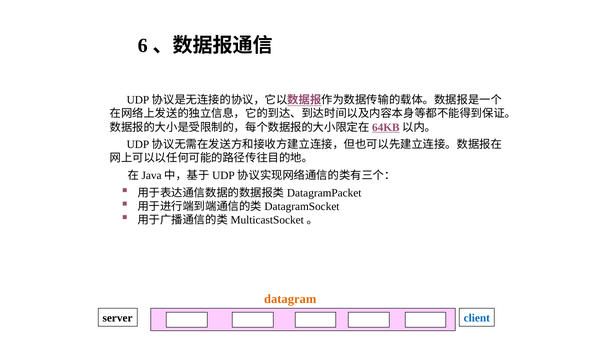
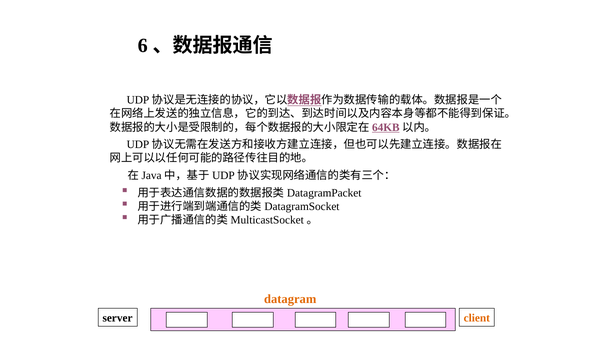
client colour: blue -> orange (477, 318)
